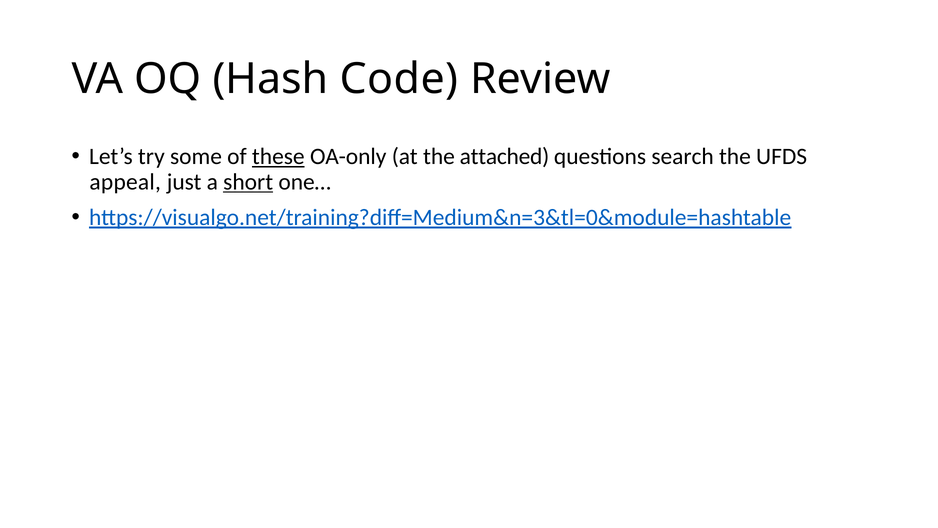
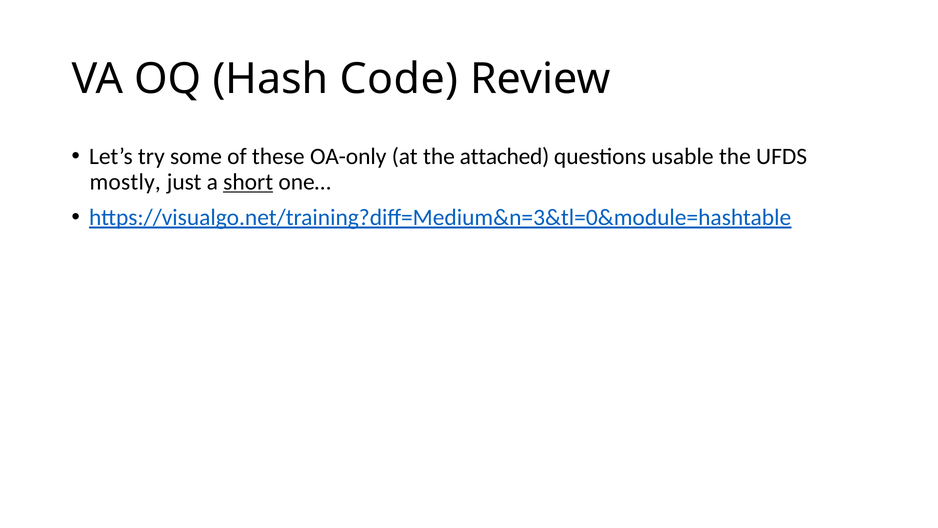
these underline: present -> none (278, 156)
search: search -> usable (683, 156)
appeal: appeal -> mostly (125, 182)
